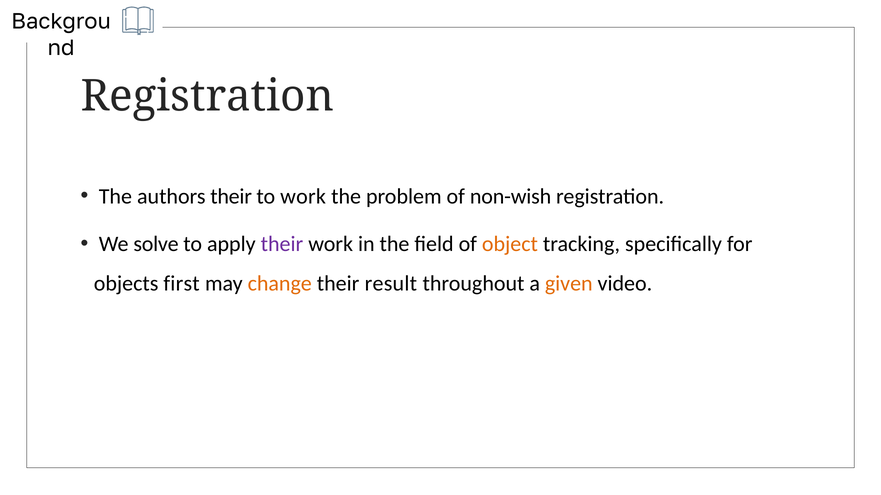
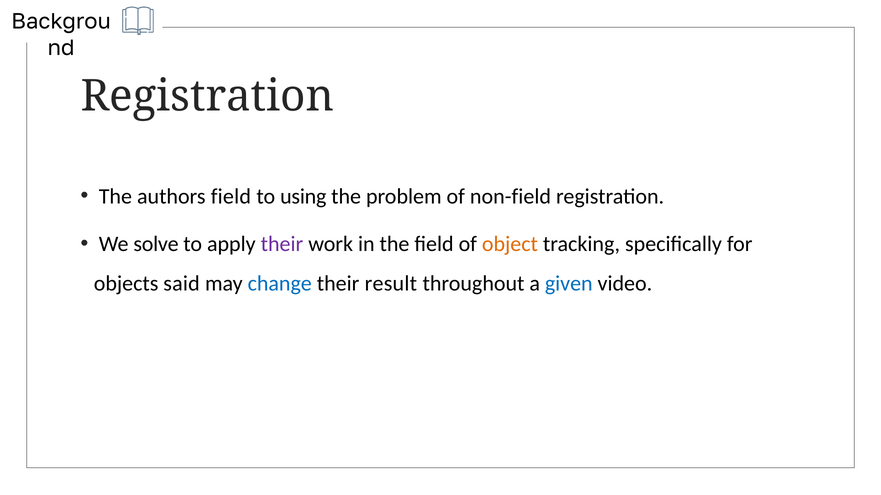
authors their: their -> field (231, 196)
to work: work -> using (303, 196)
non-wish: non-wish -> non-field (510, 196)
first: first -> said (182, 284)
change colour: orange -> blue (280, 284)
given colour: orange -> blue (569, 284)
